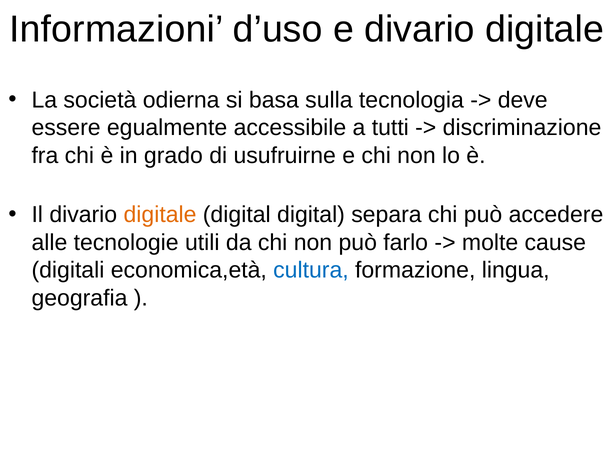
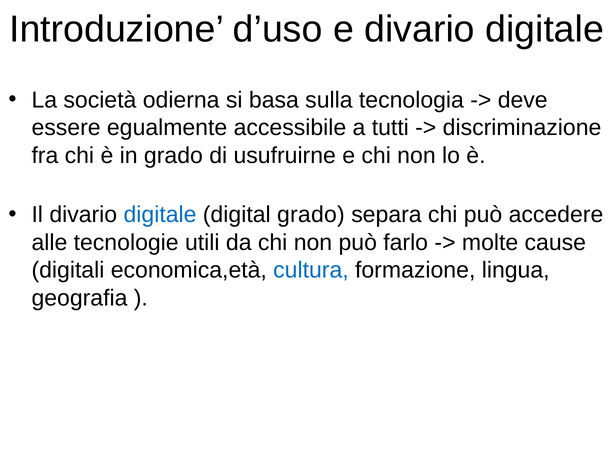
Informazioni: Informazioni -> Introduzione (117, 29)
digitale colour: orange -> blue (160, 215)
digital digital: digital -> grado (311, 215)
